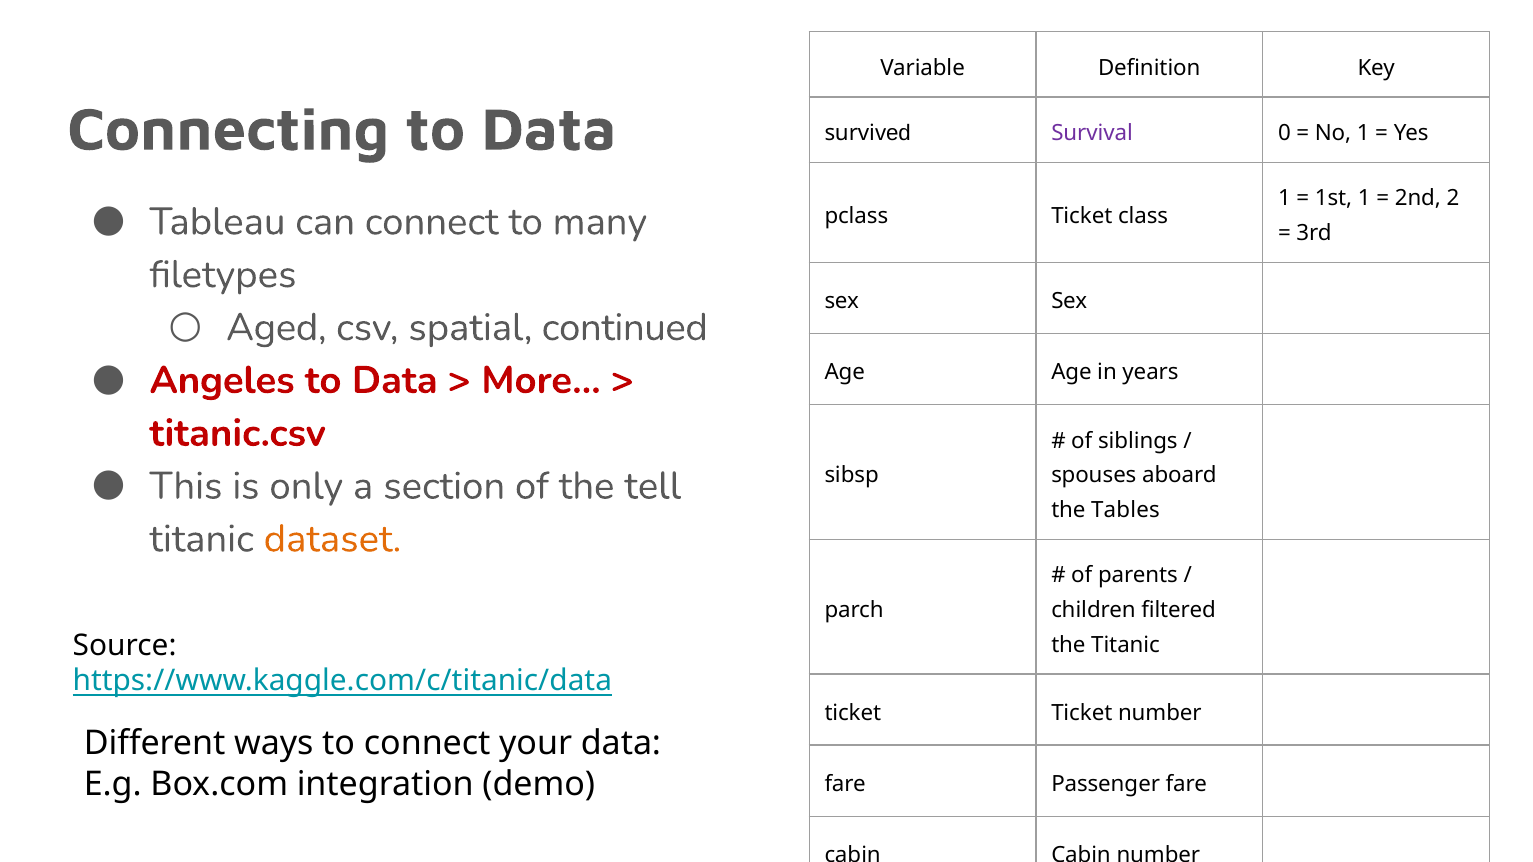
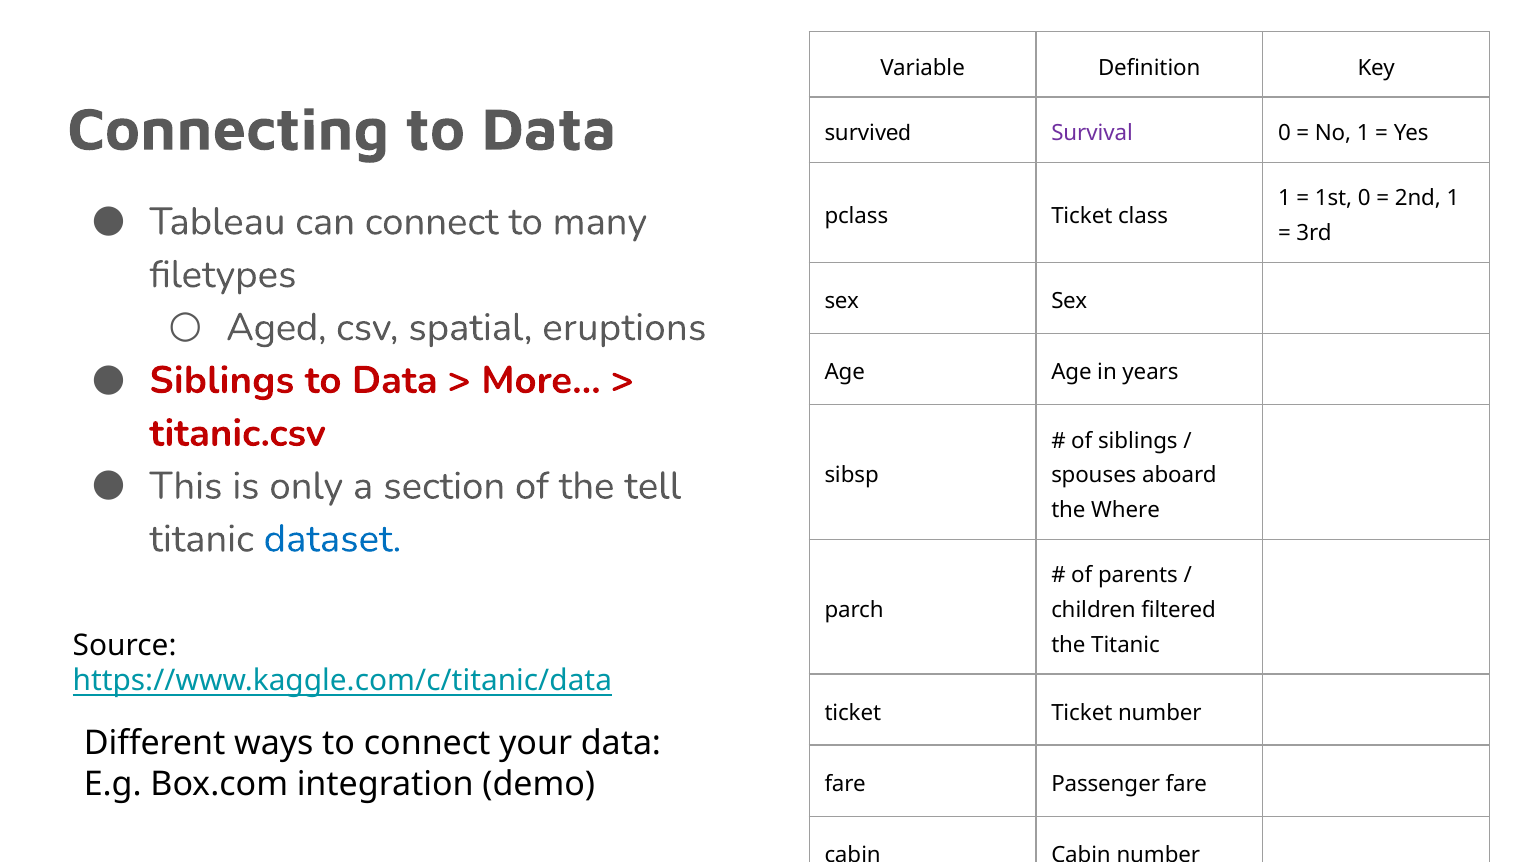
1st 1: 1 -> 0 (1364, 199)
2nd 2: 2 -> 1 (1453, 199)
continued: continued -> eruptions (624, 328)
Angeles: Angeles -> Siblings (222, 380)
Tables: Tables -> Where (1126, 510)
dataset colour: orange -> blue (332, 539)
